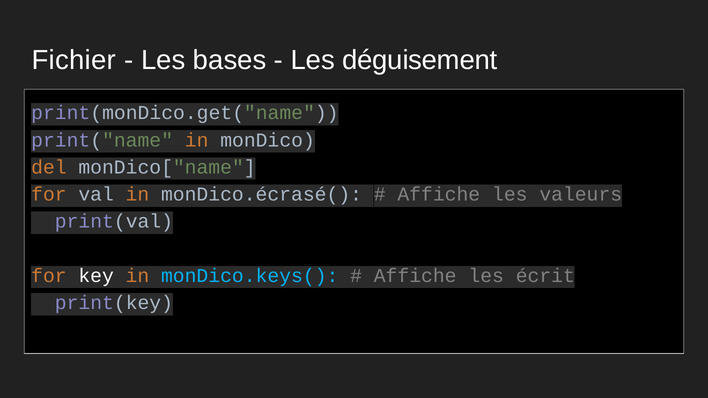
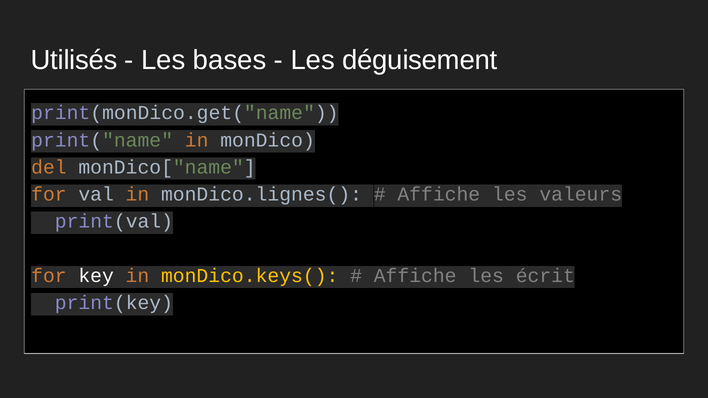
Fichier: Fichier -> Utilisés (74, 60)
monDico.écrasé(: monDico.écrasé( -> monDico.lignes( (262, 194)
monDico.keys( colour: light blue -> yellow (250, 276)
